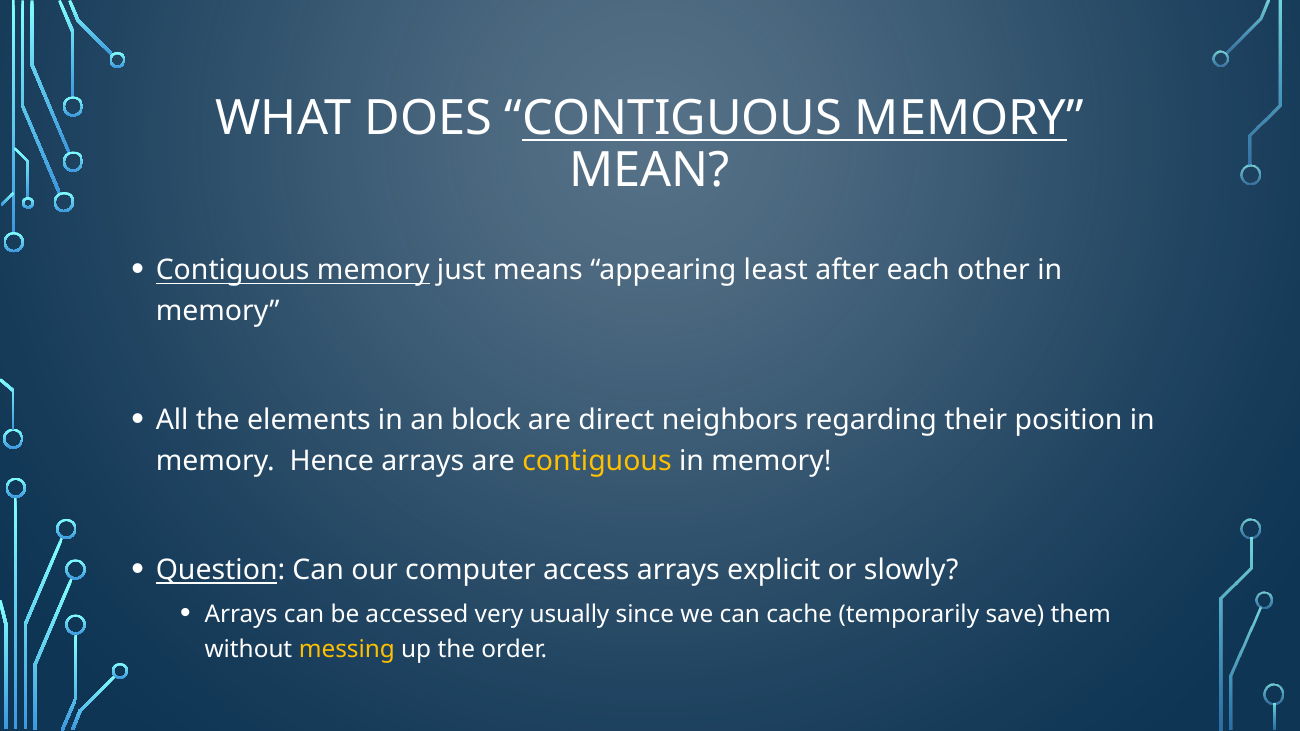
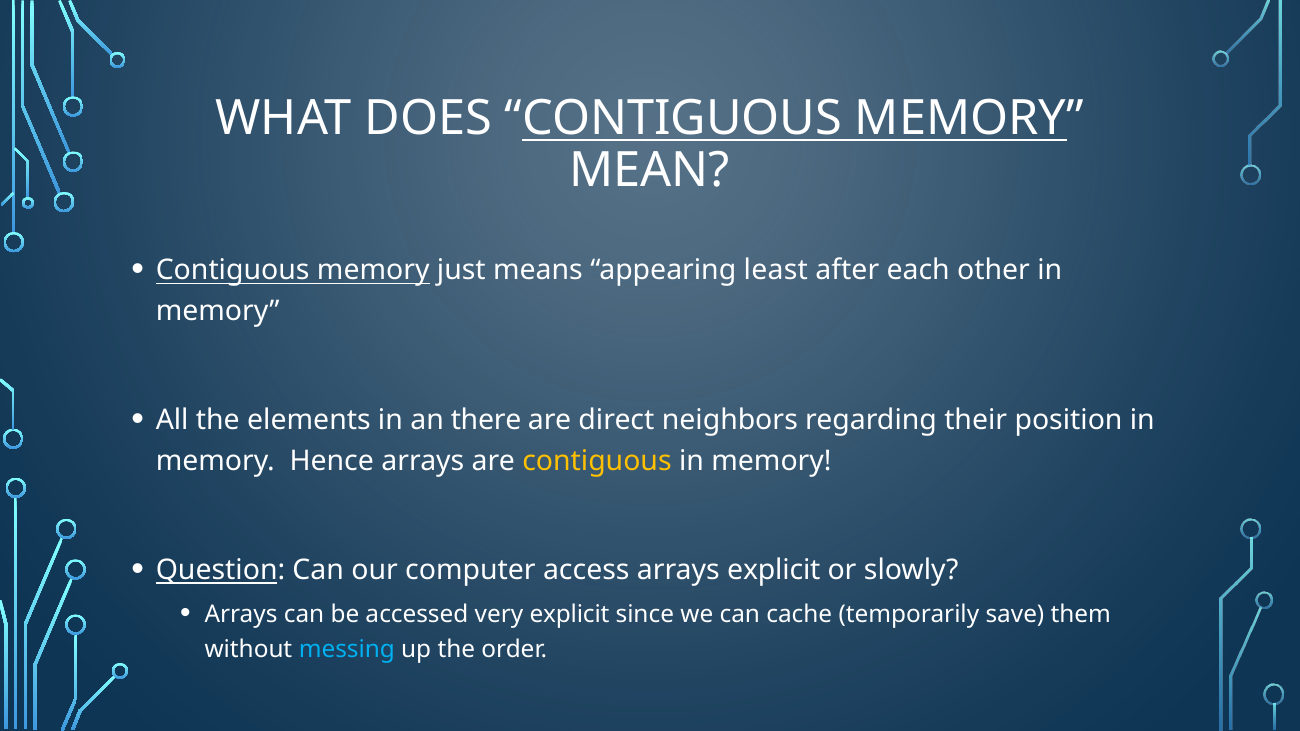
block: block -> there (486, 420)
very usually: usually -> explicit (570, 614)
messing colour: yellow -> light blue (347, 649)
